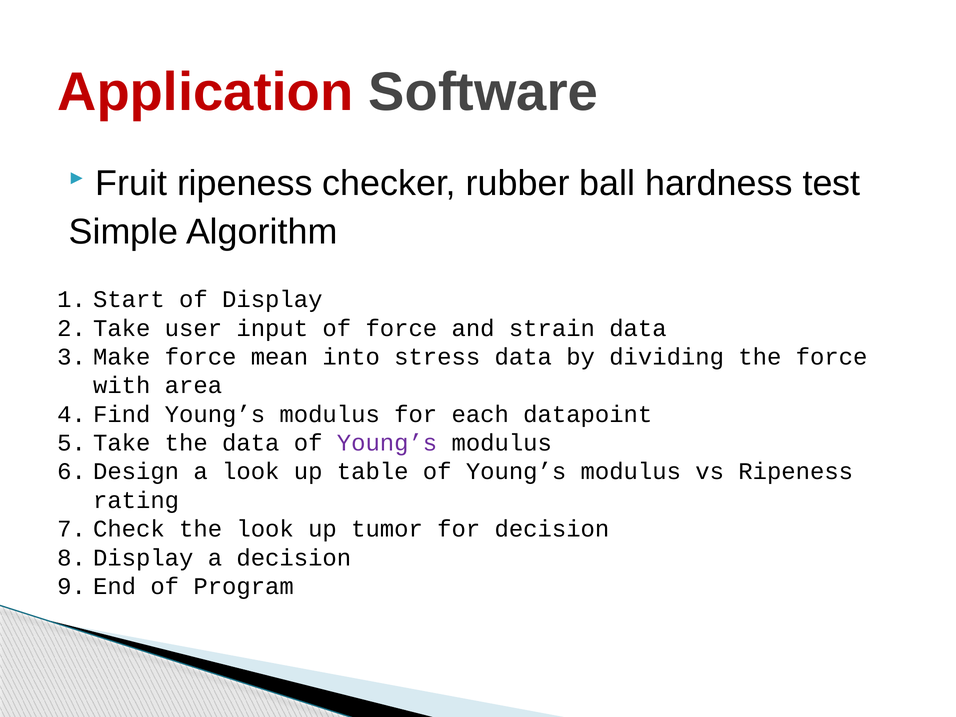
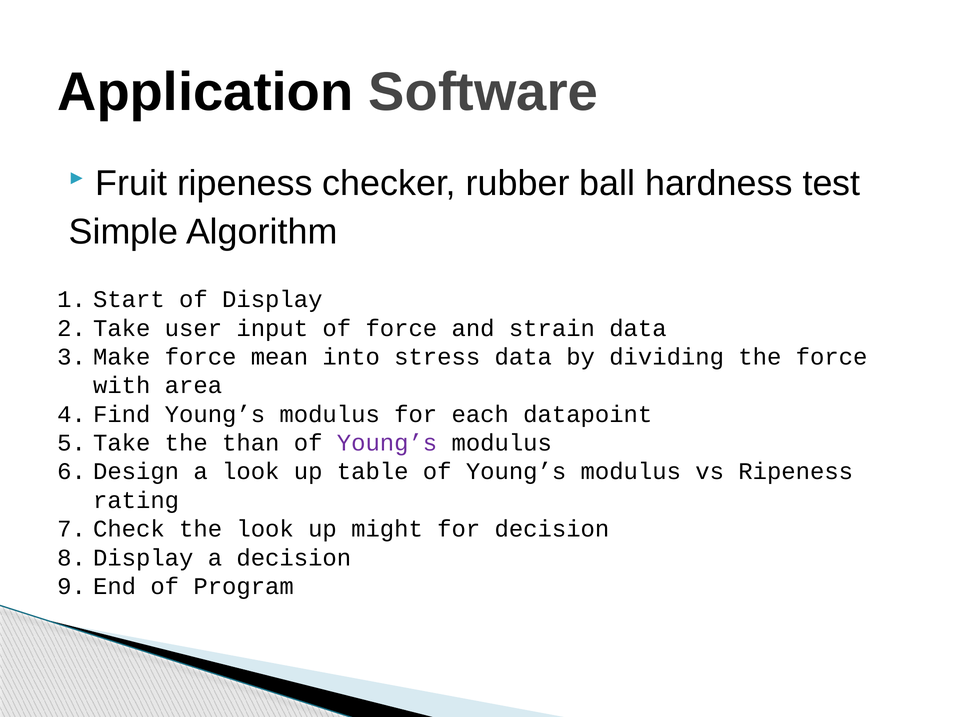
Application colour: red -> black (205, 92)
the data: data -> than (251, 443)
tumor: tumor -> might (387, 529)
